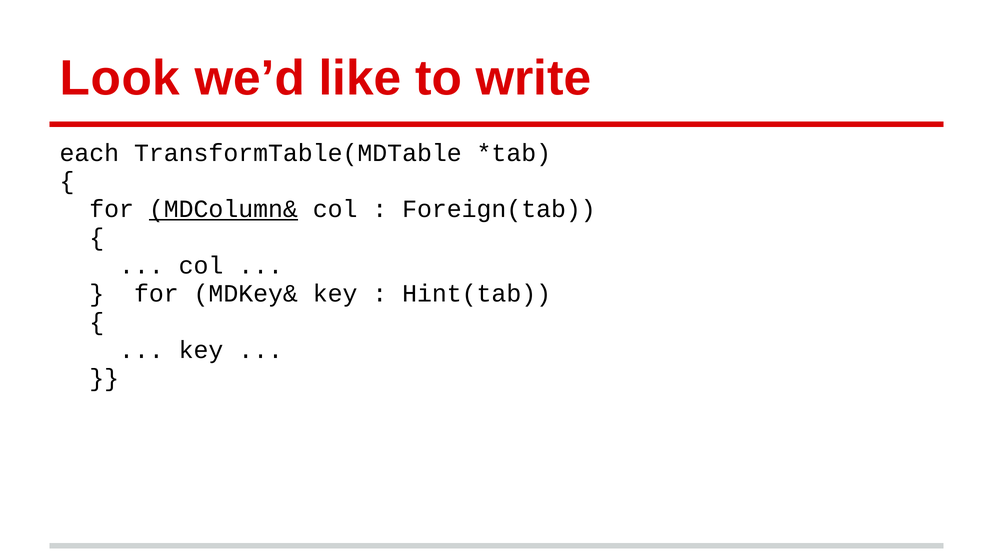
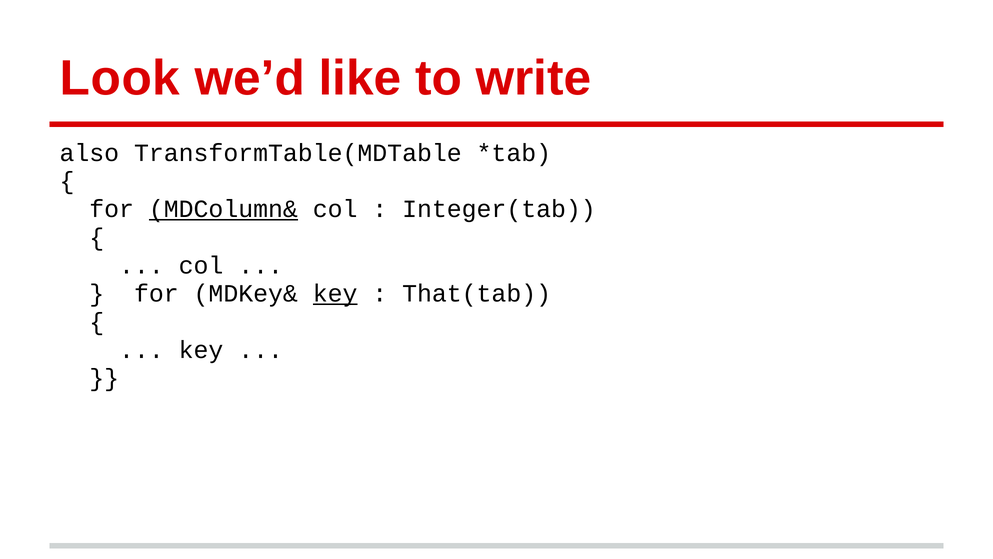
each: each -> also (89, 153)
Foreign(tab: Foreign(tab -> Integer(tab (499, 209)
key underline: none -> present (335, 294)
Hint(tab: Hint(tab -> That(tab (477, 294)
